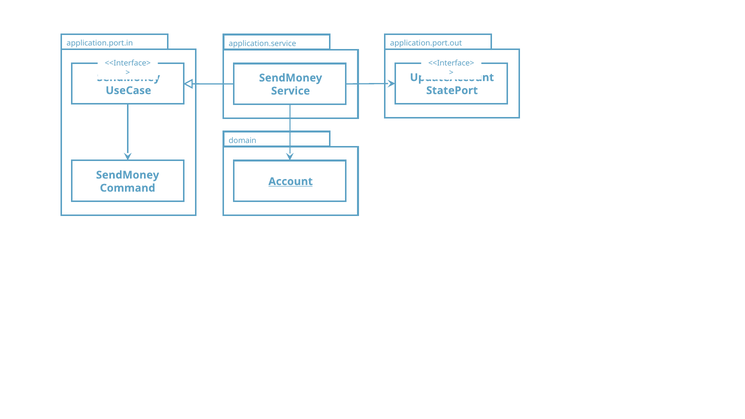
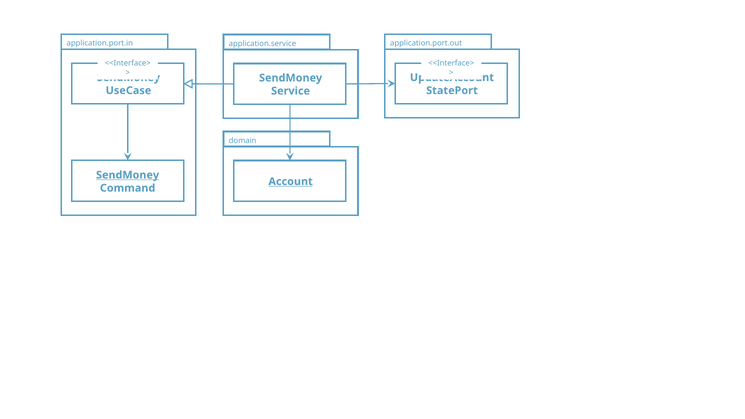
SendMoney underline: none -> present (128, 175)
